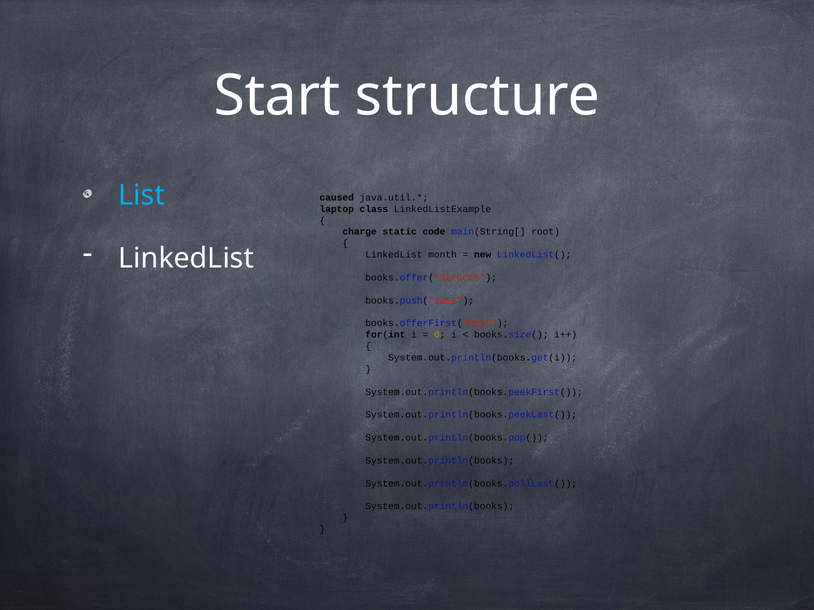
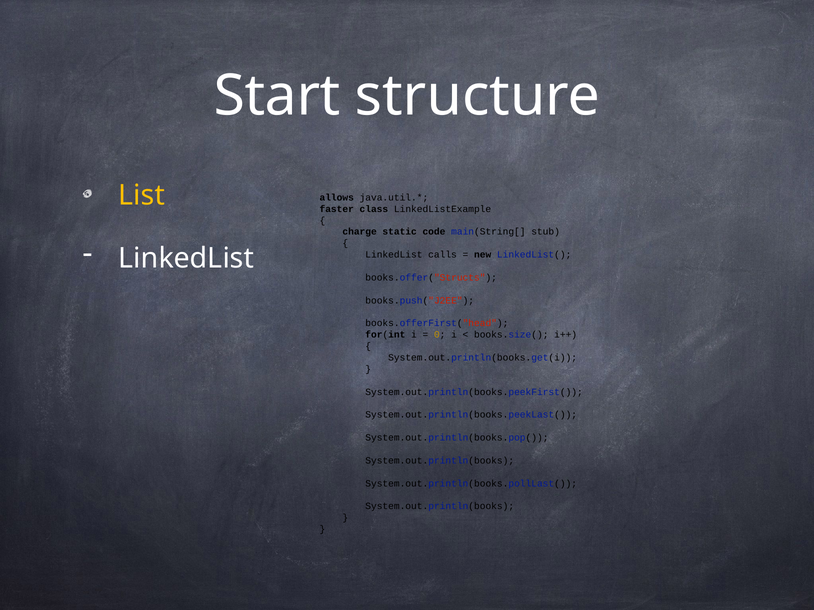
List colour: light blue -> yellow (142, 196)
caused: caused -> allows (337, 198)
laptop: laptop -> faster (337, 209)
root: root -> stub (546, 232)
month: month -> calls (443, 255)
